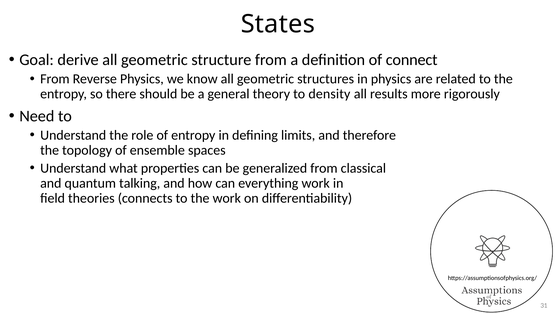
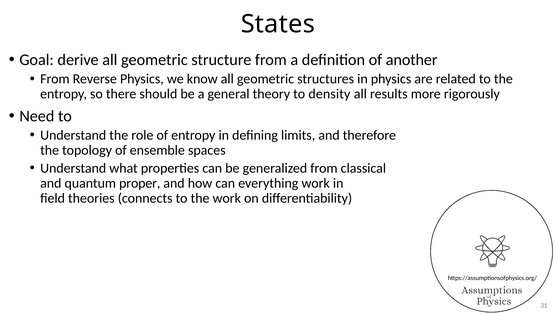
connect: connect -> another (412, 60)
talking: talking -> proper (140, 183)
